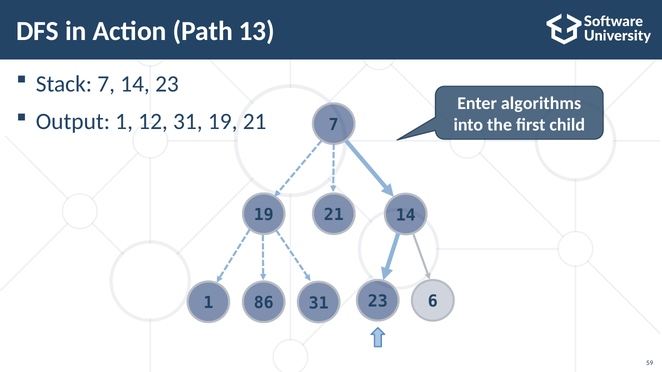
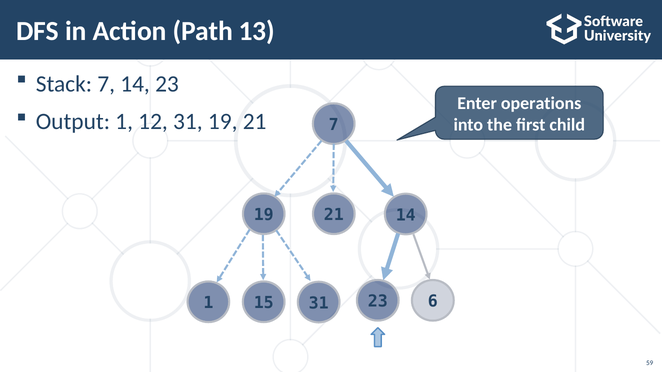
algorithms: algorithms -> operations (541, 103)
86: 86 -> 15 (264, 303)
